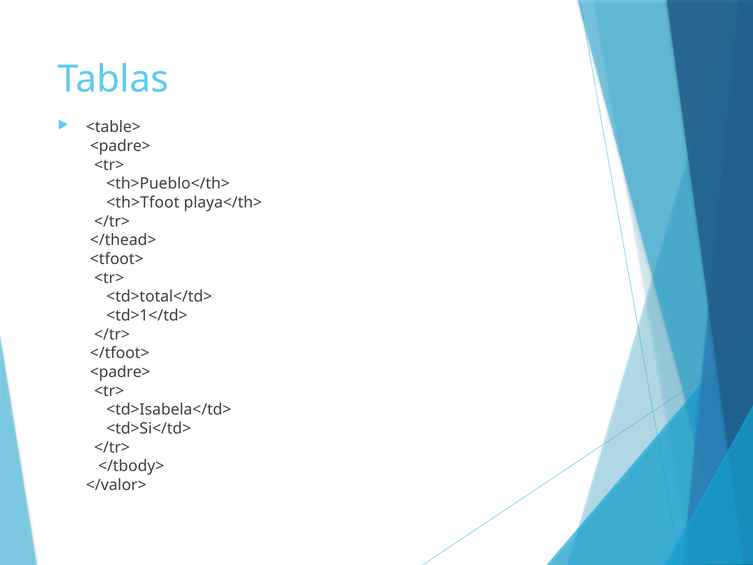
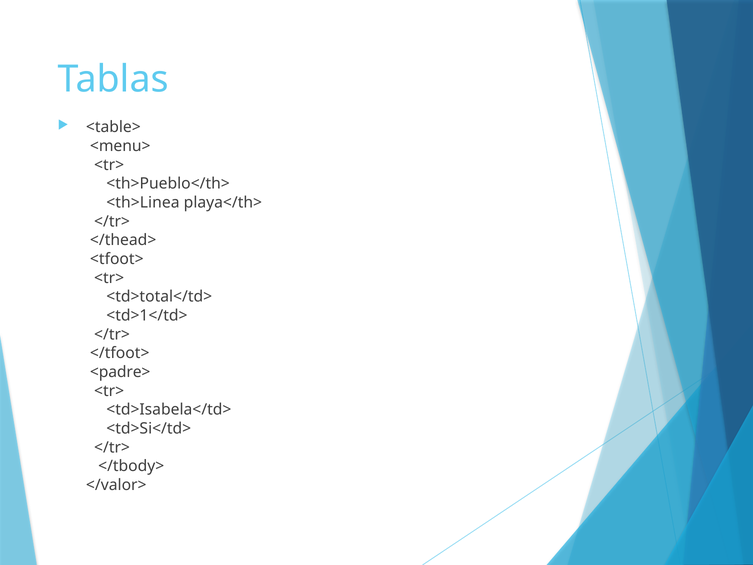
<padre>: <padre> -> <menu> (120, 146)
<th>Tfoot: <th>Tfoot -> <th>Linea (143, 203)
